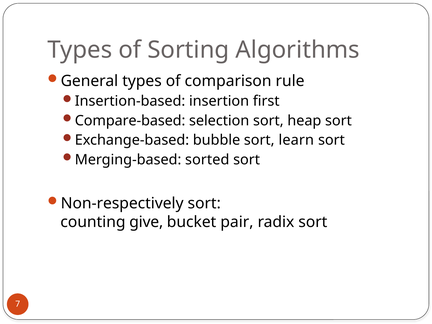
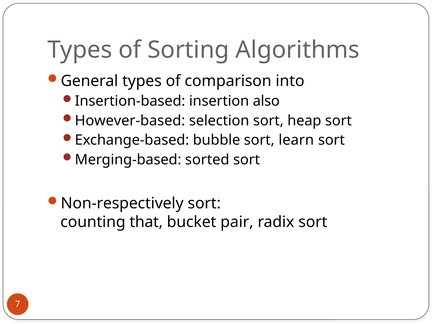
rule: rule -> into (290, 81)
first: first -> also (266, 101)
Compare-based: Compare-based -> However-based (130, 121)
give: give -> that (146, 222)
